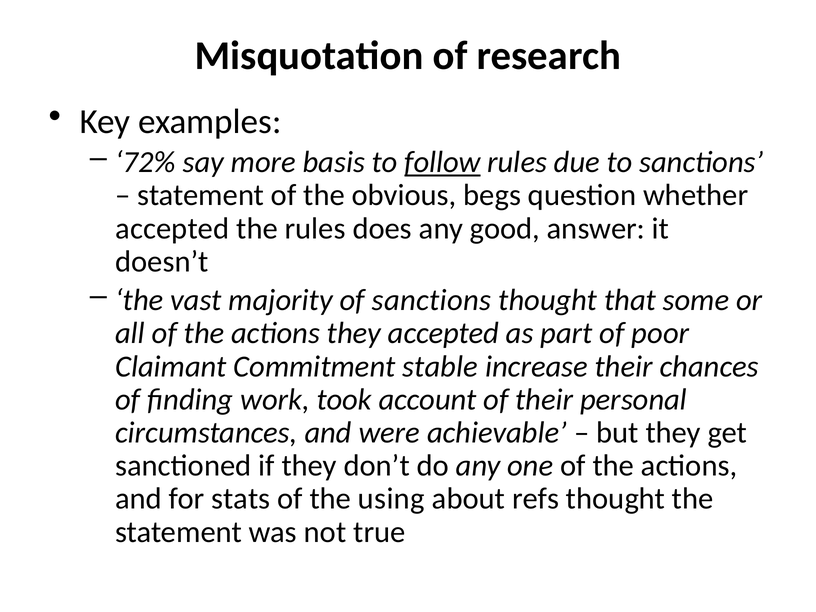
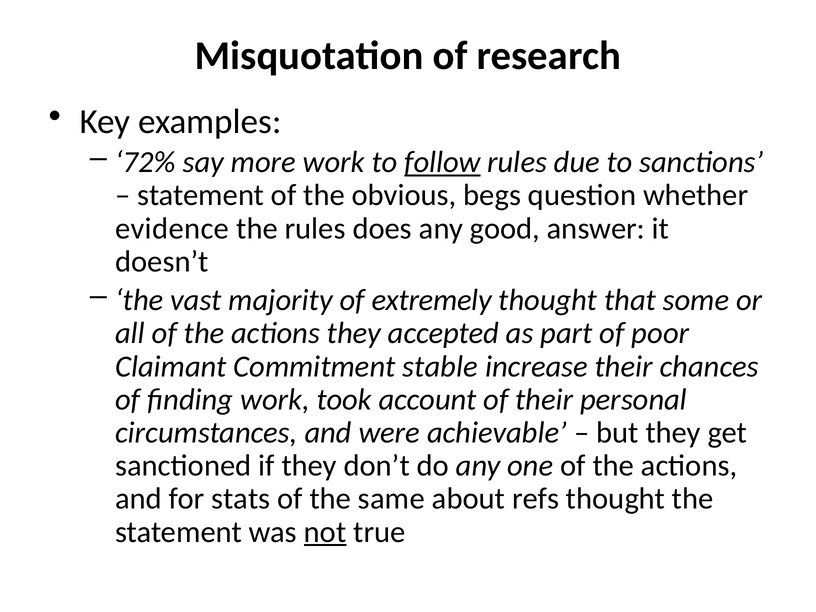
more basis: basis -> work (334, 162)
accepted: accepted -> evidence (172, 228)
of sanctions: sanctions -> extremely (432, 300)
using: using -> same (391, 499)
not underline: none -> present (325, 532)
